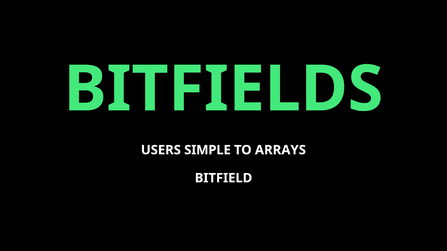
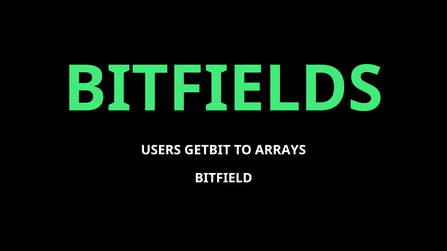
SIMPLE: SIMPLE -> GETBIT (207, 150)
